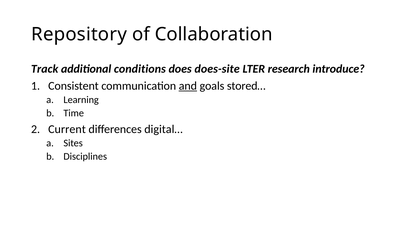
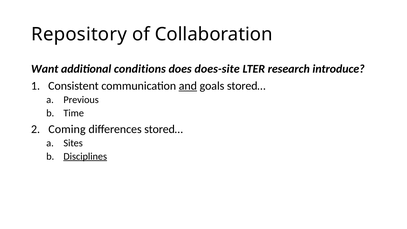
Track: Track -> Want (45, 69)
Learning: Learning -> Previous (81, 100)
Current: Current -> Coming (67, 129)
differences digital…: digital… -> stored… (164, 129)
Disciplines underline: none -> present (85, 156)
